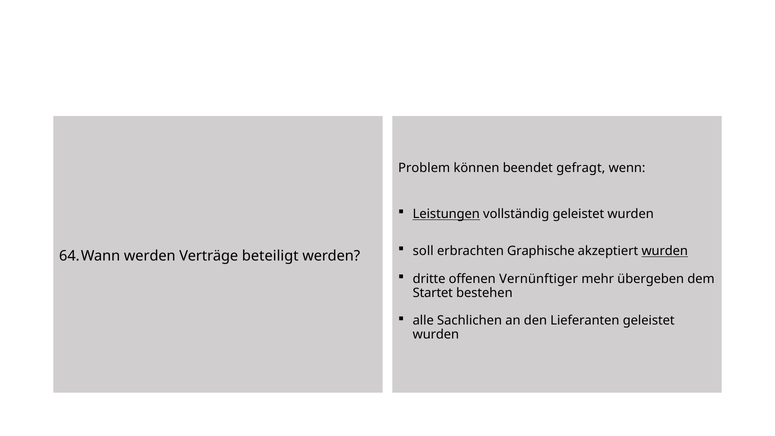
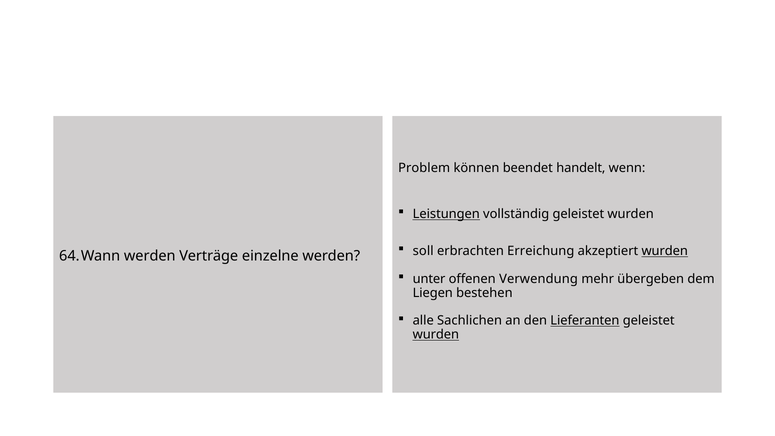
gefragt: gefragt -> handelt (581, 168)
Graphische: Graphische -> Erreichung (541, 251)
beteiligt: beteiligt -> einzelne (270, 256)
dritte: dritte -> unter (429, 279)
Vernünftiger: Vernünftiger -> Verwendung (538, 279)
Startet: Startet -> Liegen (433, 293)
Lieferanten underline: none -> present (585, 321)
wurden underline: none -> present (436, 335)
